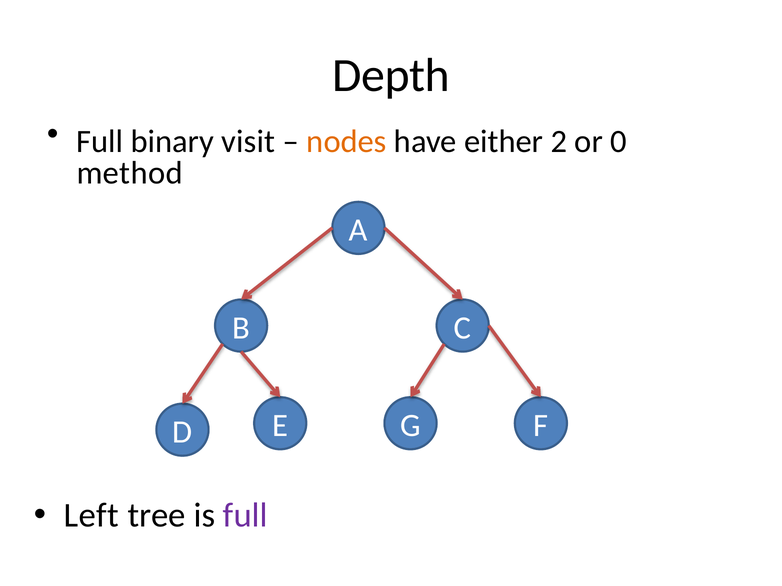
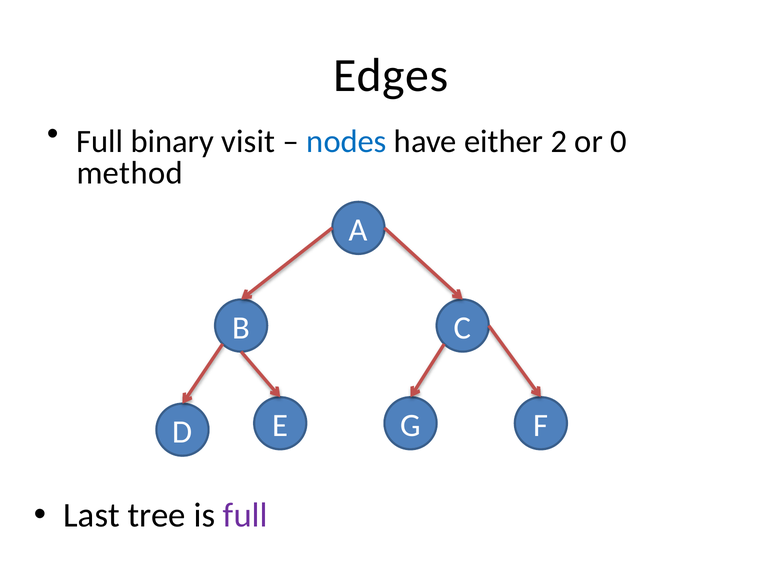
Depth: Depth -> Edges (391, 76)
nodes colour: orange -> blue (347, 142)
Left: Left -> Last (92, 516)
